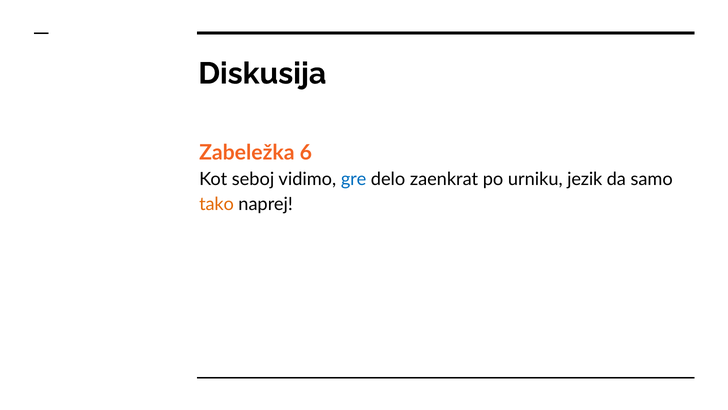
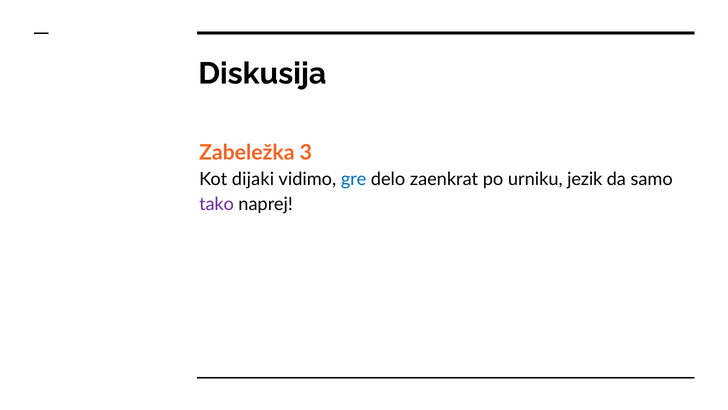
6: 6 -> 3 (306, 152)
seboj: seboj -> dijaki (253, 179)
tako colour: orange -> purple (217, 204)
